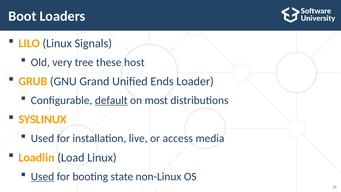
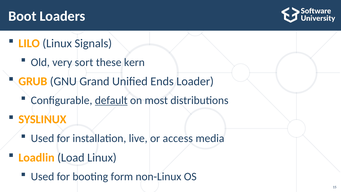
tree: tree -> sort (84, 62)
host: host -> kern (134, 62)
Used underline: present -> none (42, 176)
state: state -> form (122, 176)
